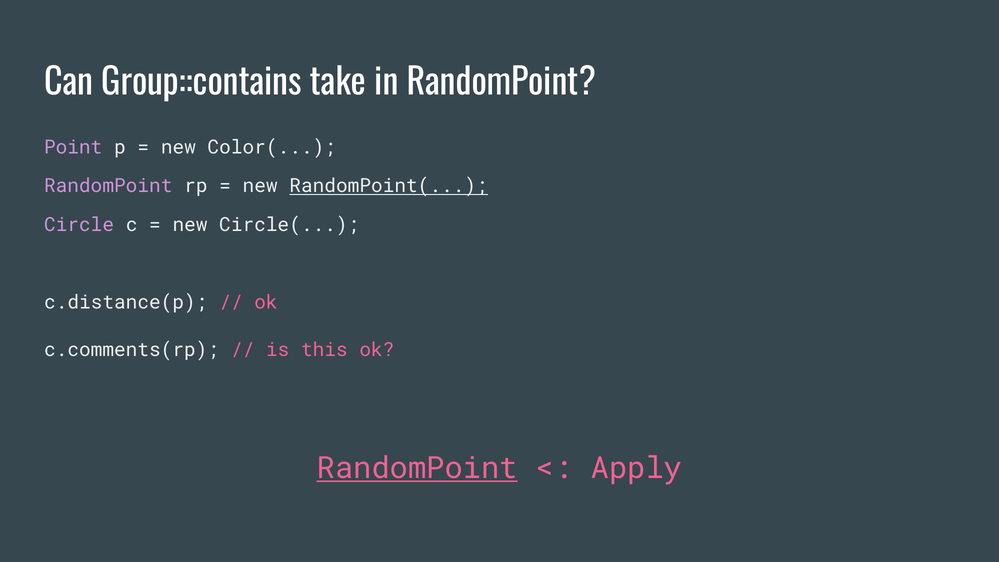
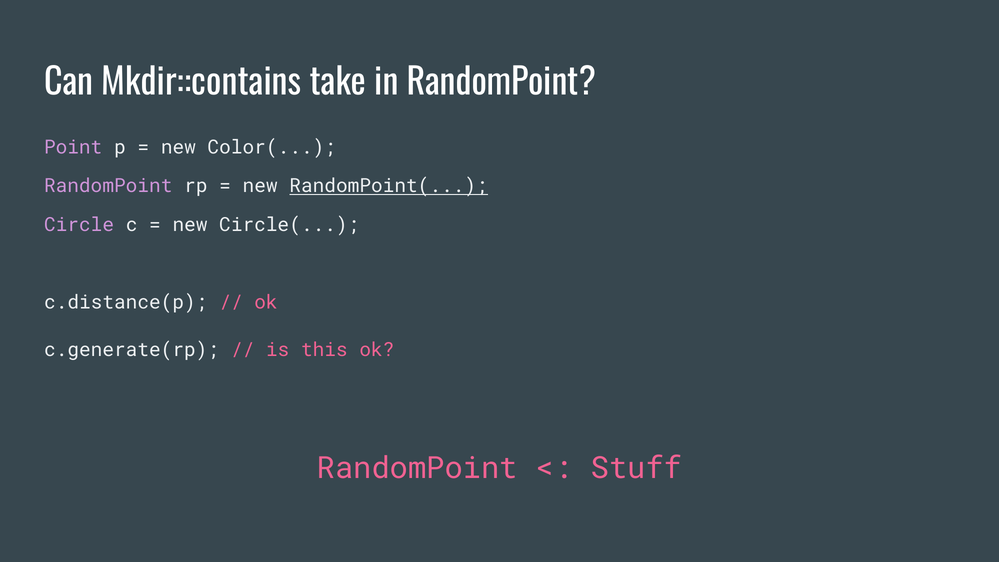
Group::contains: Group::contains -> Mkdir::contains (201, 83)
c.comments(rp: c.comments(rp -> c.generate(rp (132, 350)
RandomPoint underline: present -> none (417, 468)
Apply: Apply -> Stuff (636, 468)
